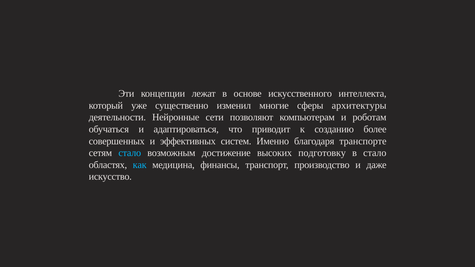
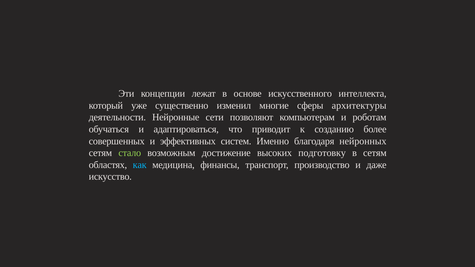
транспорте: транспорте -> нейронных (363, 141)
стало colour: light blue -> light green (130, 153)
в стало: стало -> сетям (375, 153)
